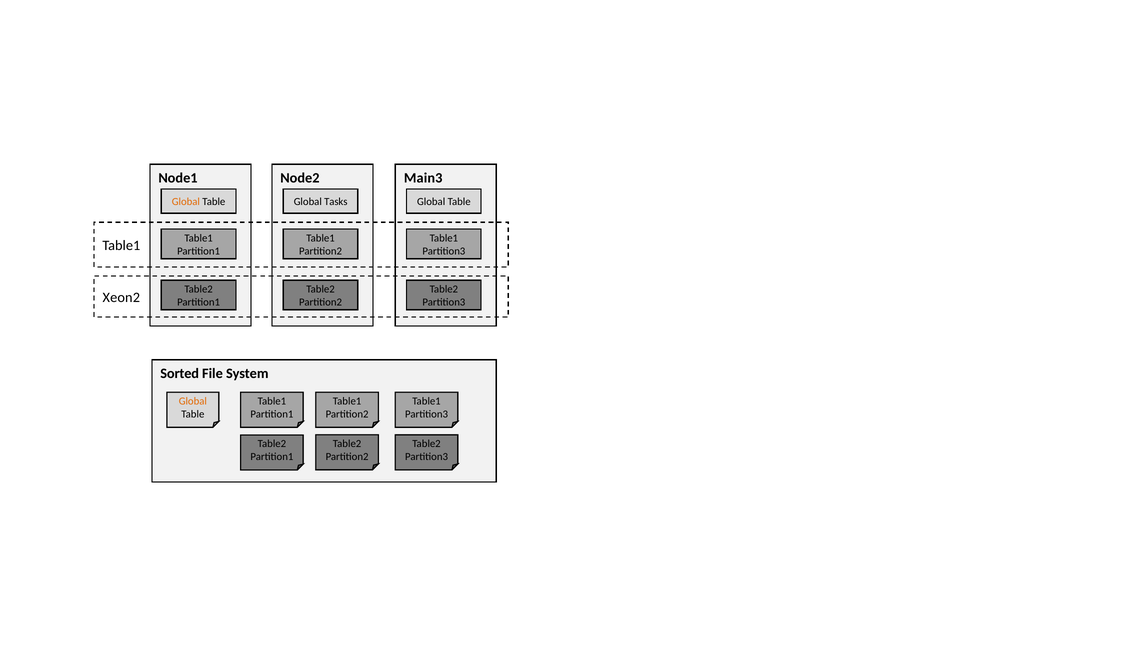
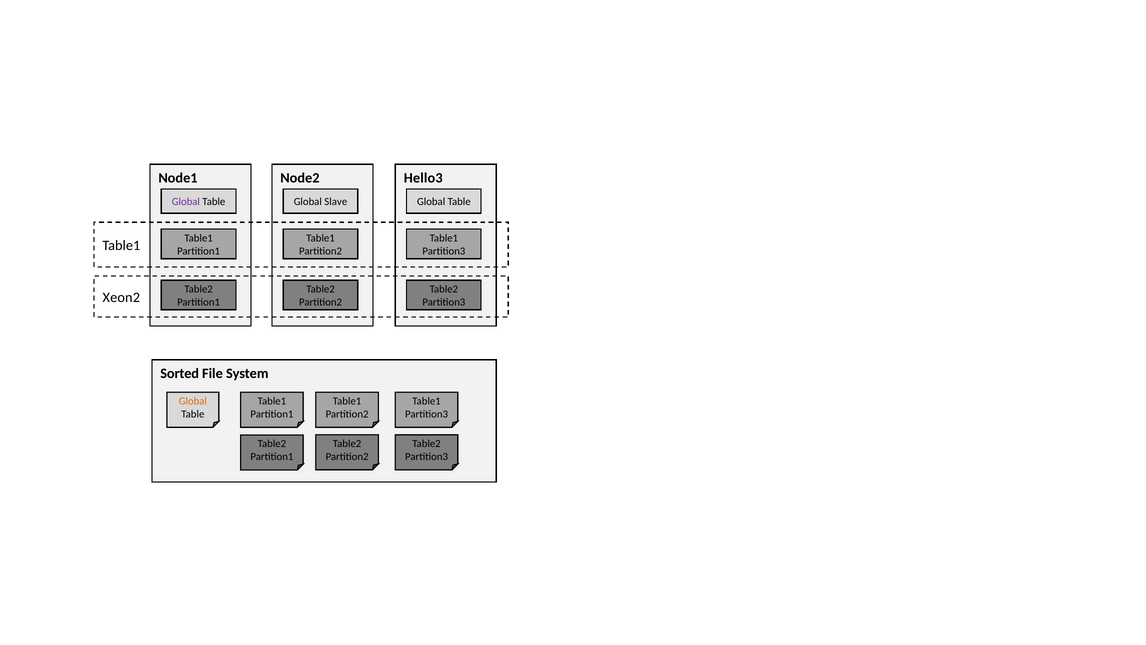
Main3: Main3 -> Hello3 (423, 178)
Global colour: orange -> purple (186, 202)
Tasks: Tasks -> Slave (336, 202)
